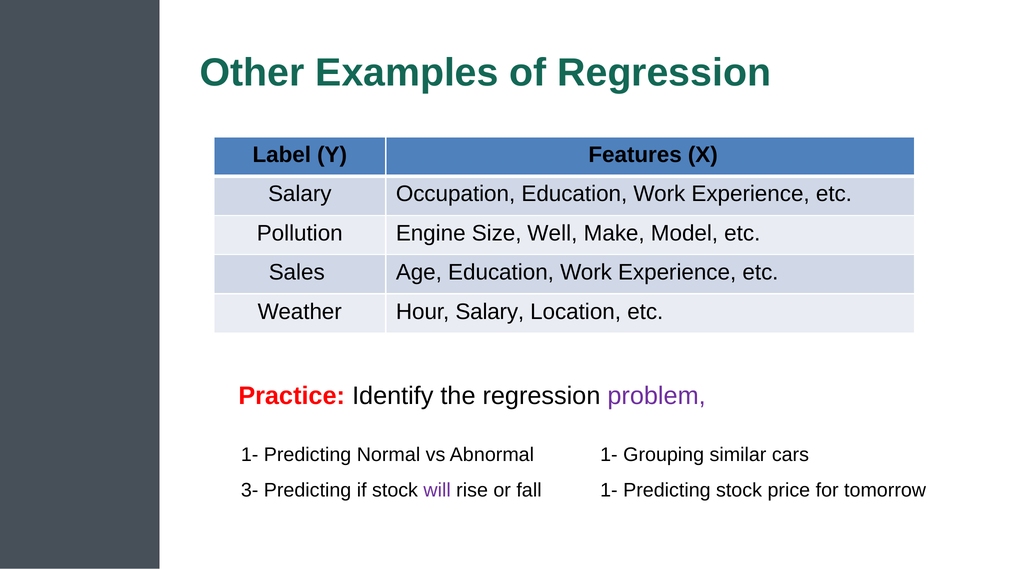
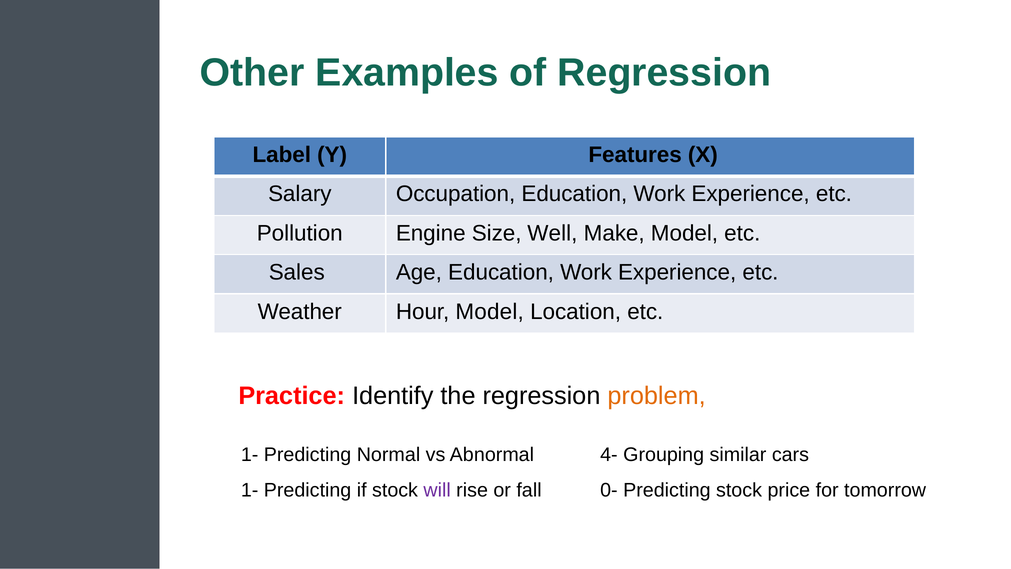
Hour Salary: Salary -> Model (490, 311)
problem colour: purple -> orange (657, 396)
Abnormal 1-: 1- -> 4- (609, 455)
3-: 3- -> 1- (250, 490)
fall 1-: 1- -> 0- (609, 490)
